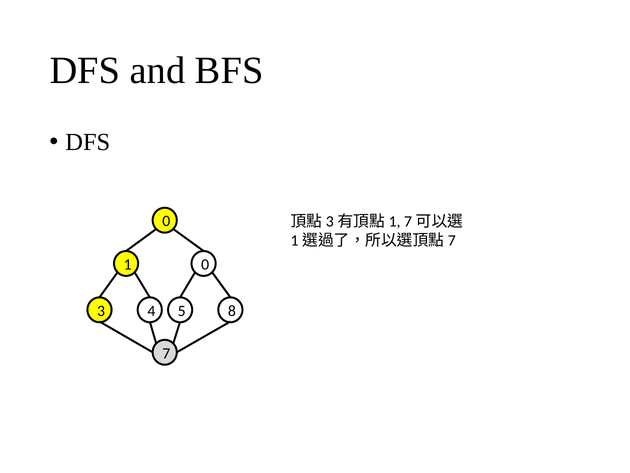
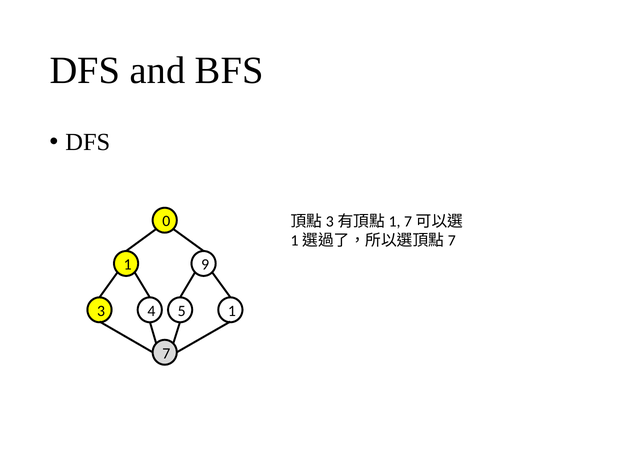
1 0: 0 -> 9 (205, 264)
5 8: 8 -> 1 (232, 311)
